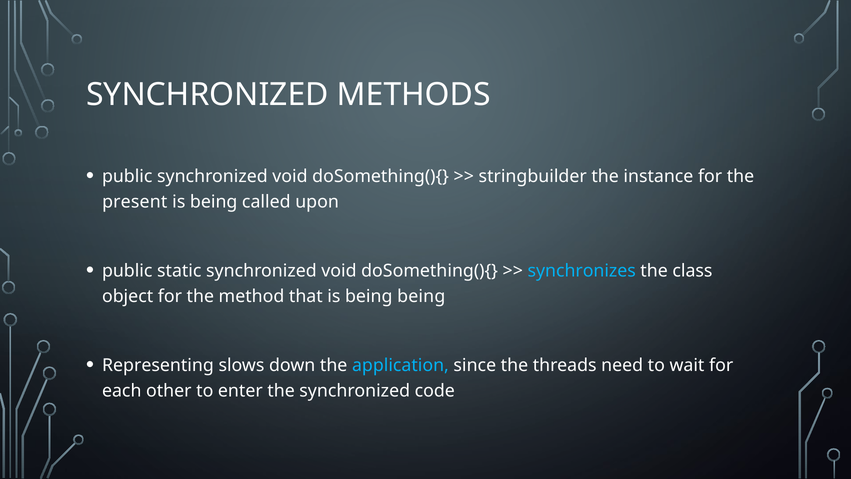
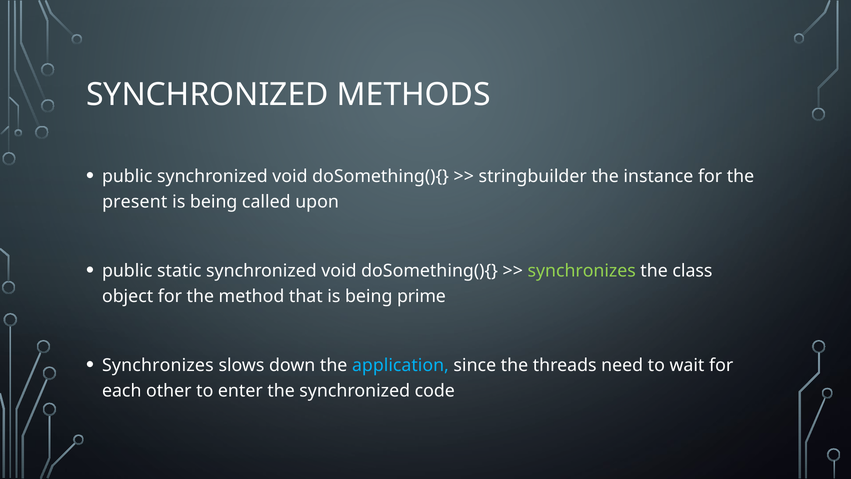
synchronizes colour: light blue -> light green (582, 271)
being being: being -> prime (421, 296)
Representing: Representing -> Synchronizes (158, 365)
